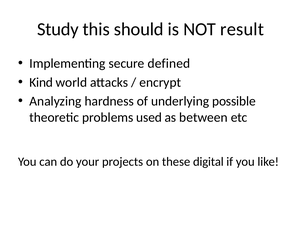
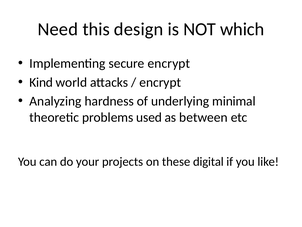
Study: Study -> Need (58, 29)
should: should -> design (139, 29)
result: result -> which (242, 29)
secure defined: defined -> encrypt (169, 63)
possible: possible -> minimal (234, 101)
